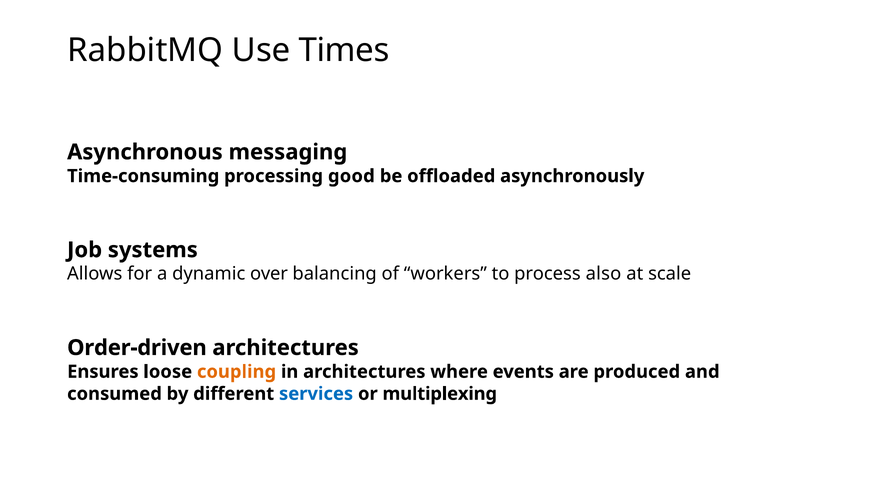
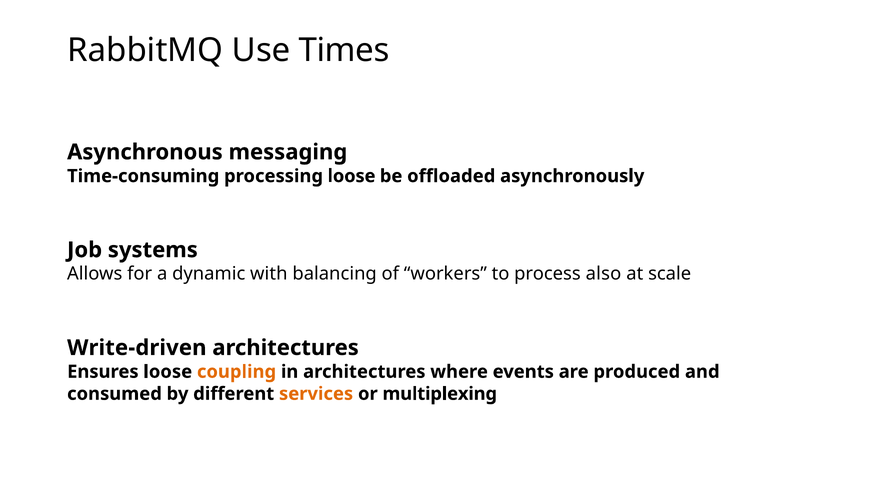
processing good: good -> loose (352, 176)
over: over -> with (269, 274)
Order-driven: Order-driven -> Write-driven (137, 348)
services colour: blue -> orange (316, 394)
